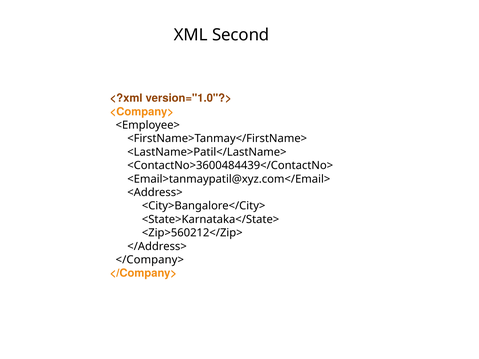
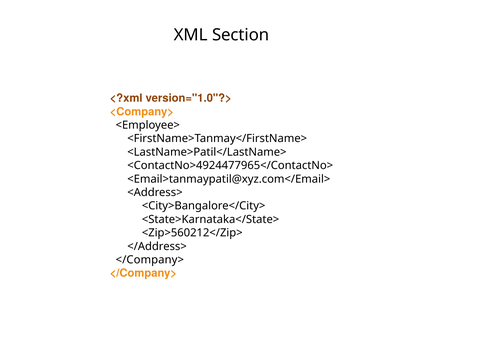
Second: Second -> Section (241, 35)
<ContactNo>3600484439</ContactNo>: <ContactNo>3600484439</ContactNo> -> <ContactNo>4924477965</ContactNo> (230, 166)
